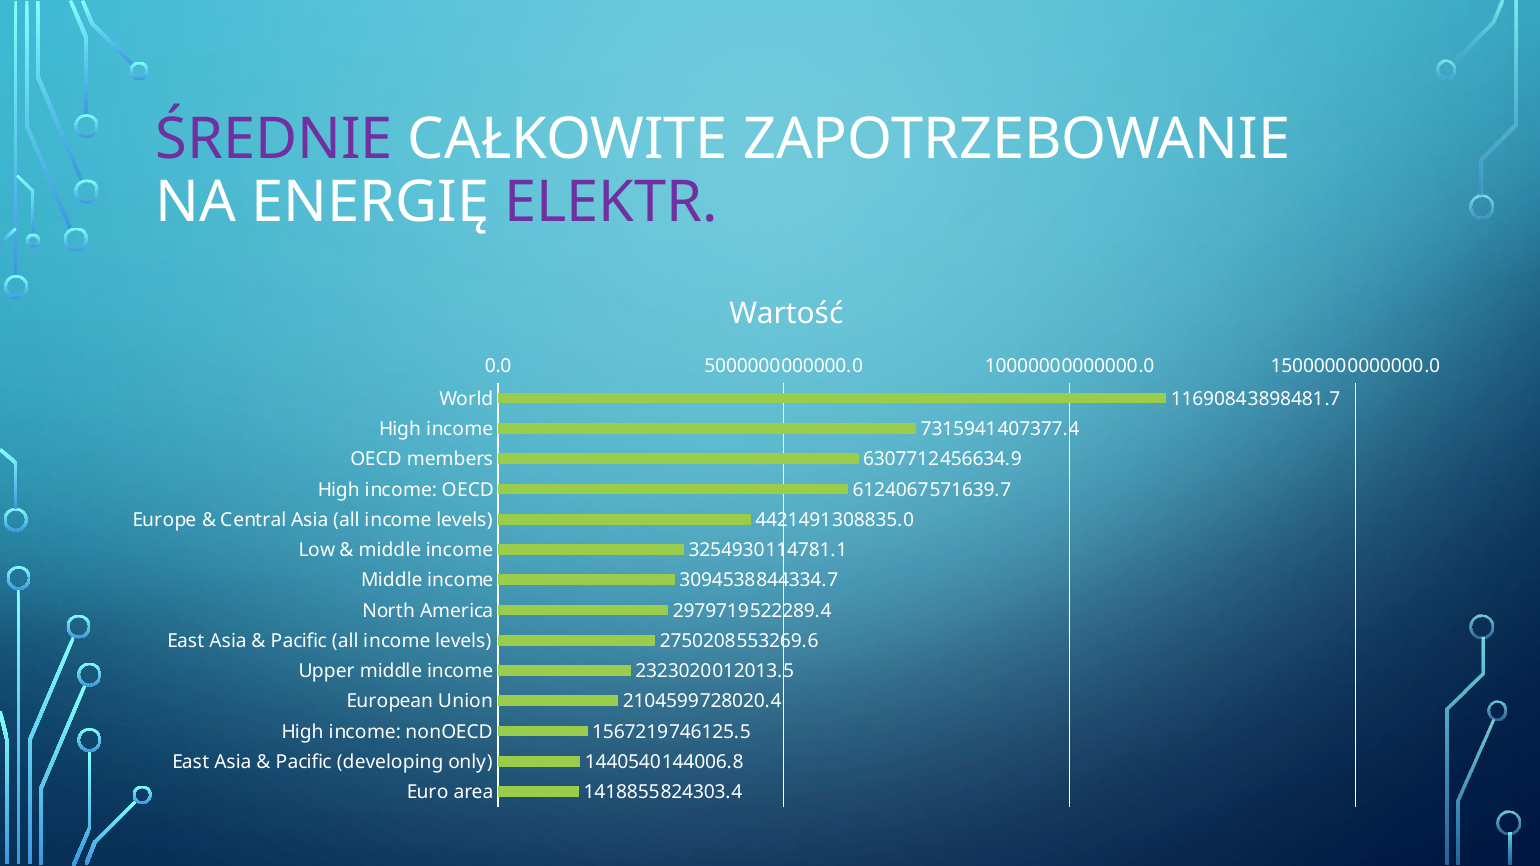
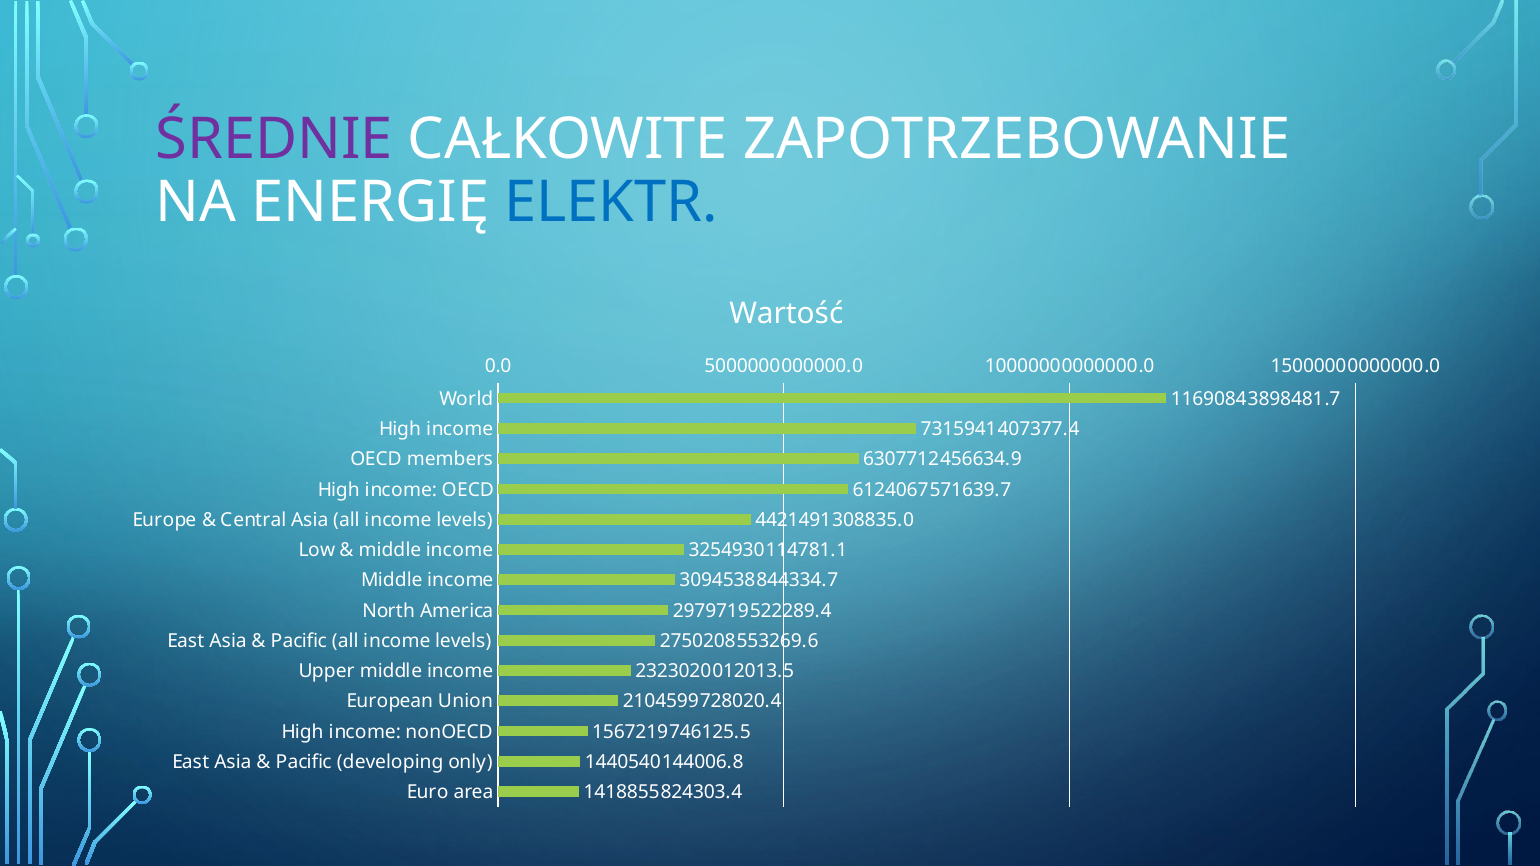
ELEKTR colour: purple -> blue (611, 202)
